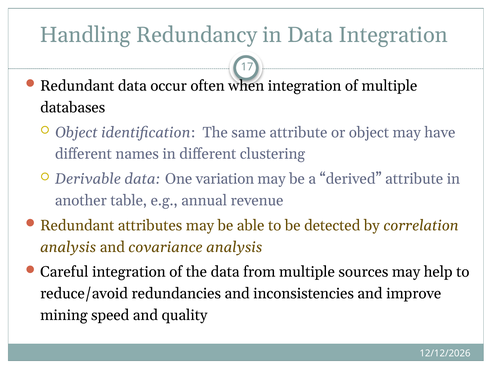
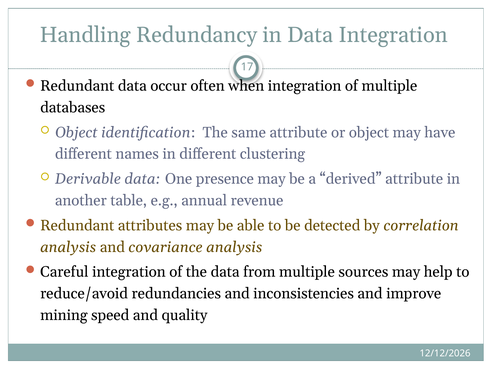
variation: variation -> presence (225, 179)
